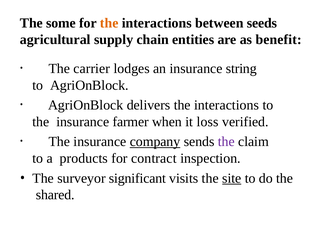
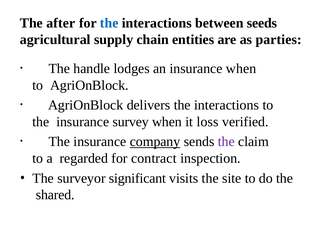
some: some -> after (61, 23)
the colour: orange -> blue (109, 23)
benefit: benefit -> parties (279, 40)
carrier: carrier -> handle (92, 69)
insurance string: string -> when (241, 69)
farmer: farmer -> survey (131, 122)
products: products -> regarded (84, 158)
site underline: present -> none (232, 178)
